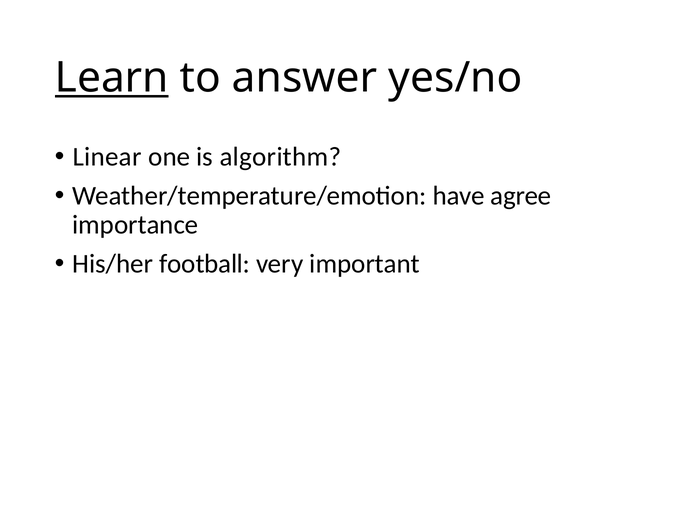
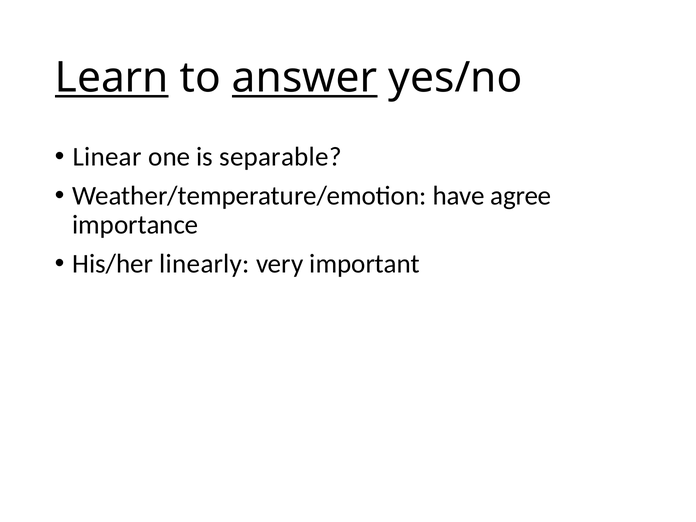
answer underline: none -> present (305, 78)
algorithm: algorithm -> separable (280, 157)
football: football -> linearly (205, 264)
